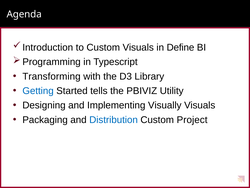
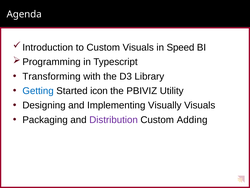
Define: Define -> Speed (180, 47)
tells: tells -> icon (99, 91)
Distribution colour: blue -> purple (114, 119)
Project: Project -> Adding (192, 119)
